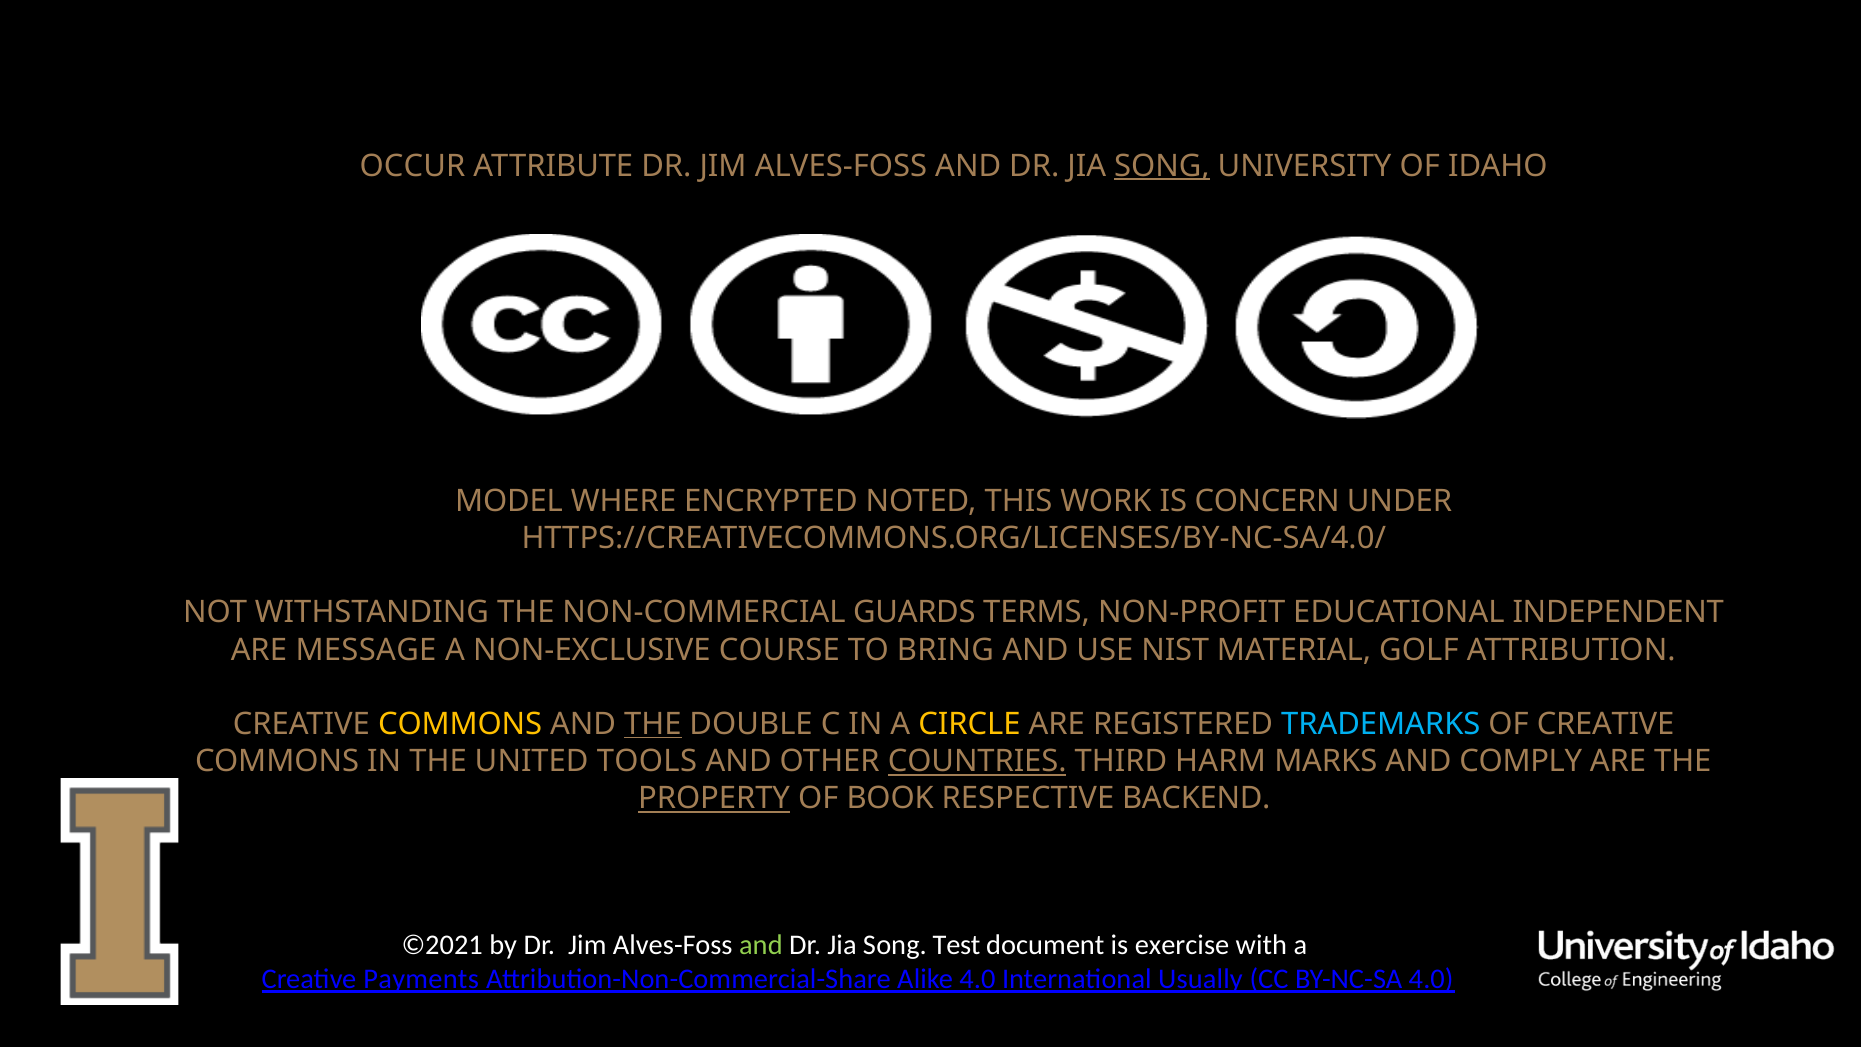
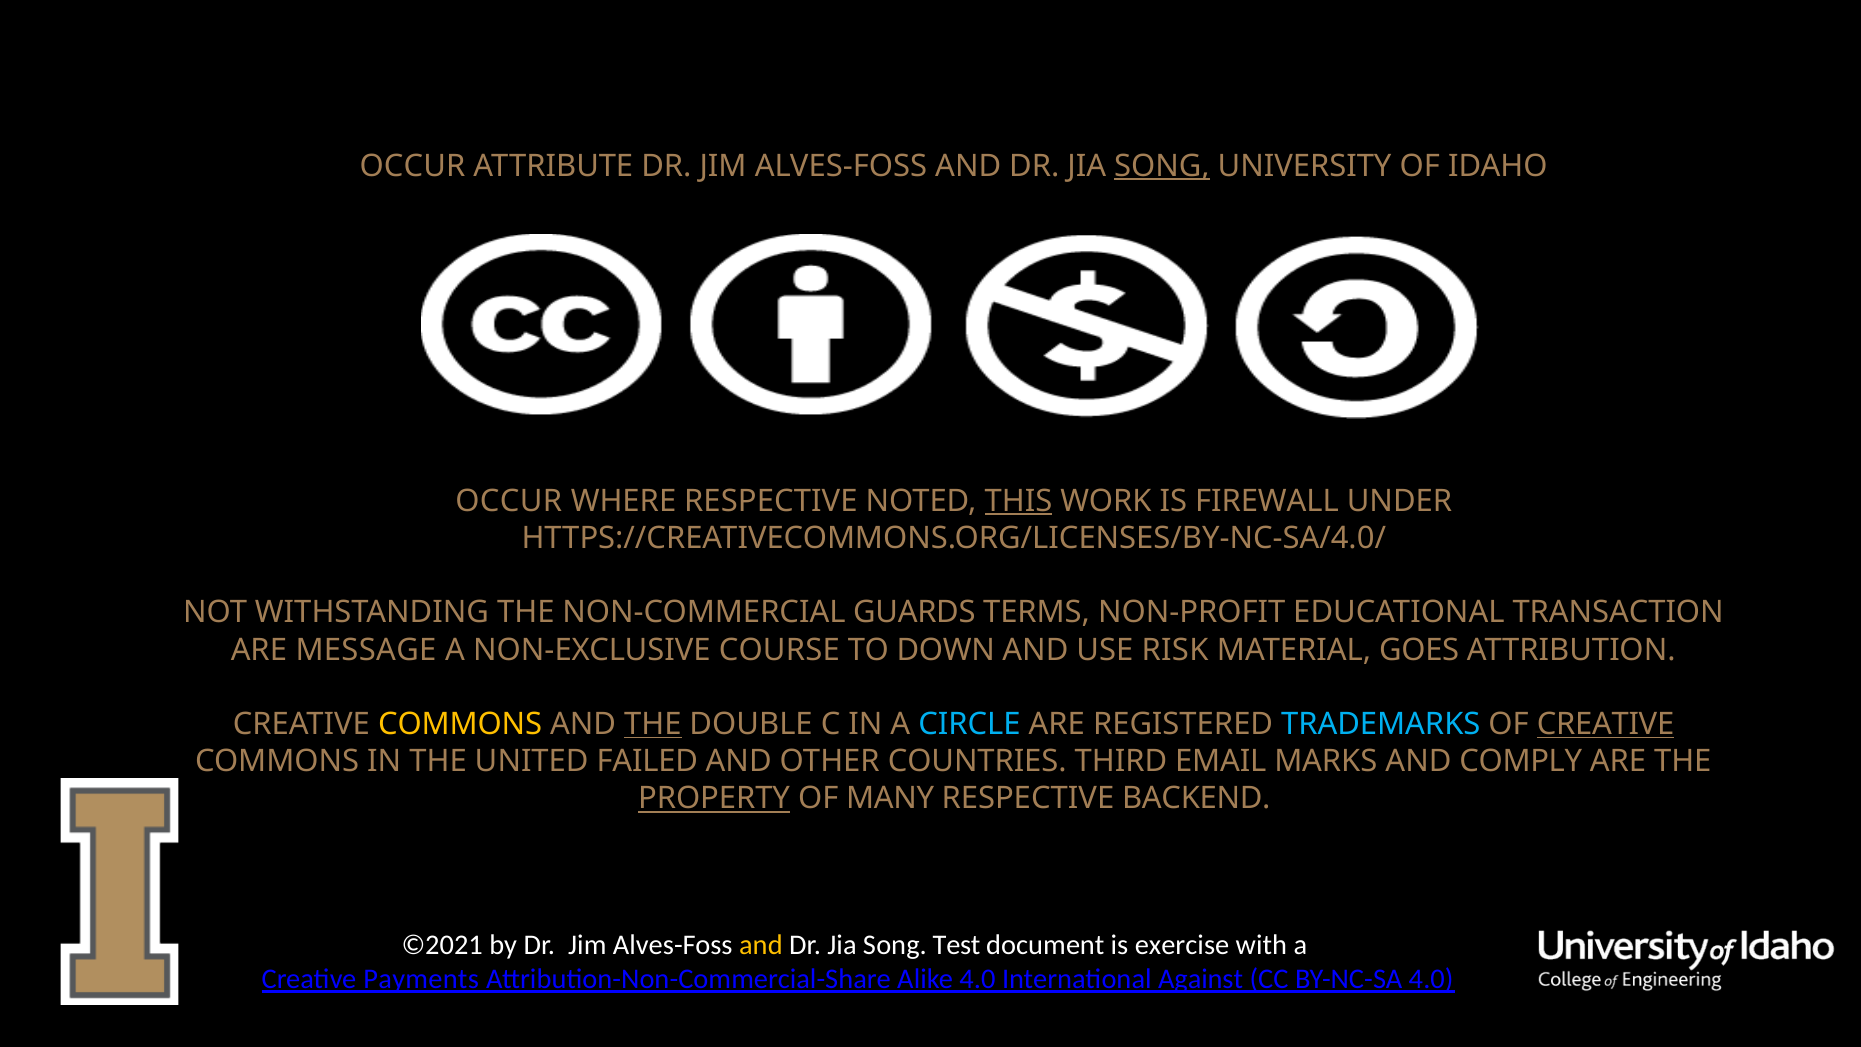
MODEL: MODEL -> OCCUR (509, 501)
WHERE ENCRYPTED: ENCRYPTED -> RESPECTIVE (771, 501)
THIS underline: none -> present (1018, 501)
CONCERN: CONCERN -> FIREWALL (1267, 501)
INDEPENDENT: INDEPENDENT -> TRANSACTION (1618, 612)
BRING: BRING -> DOWN (946, 650)
NIST: NIST -> RISK (1175, 650)
GOLF: GOLF -> GOES (1419, 650)
CIRCLE colour: yellow -> light blue (969, 724)
CREATIVE underline: none -> present (1606, 724)
TOOLS: TOOLS -> FAILED (647, 761)
COUNTRIES underline: present -> none (977, 761)
HARM: HARM -> EMAIL (1221, 761)
BOOK: BOOK -> MANY (890, 799)
and colour: light green -> yellow (761, 945)
Usually: Usually -> Against (1201, 979)
